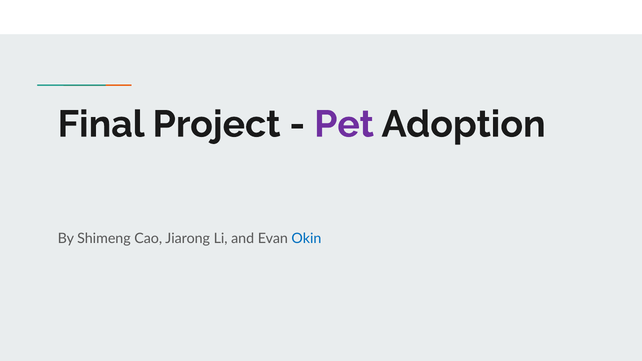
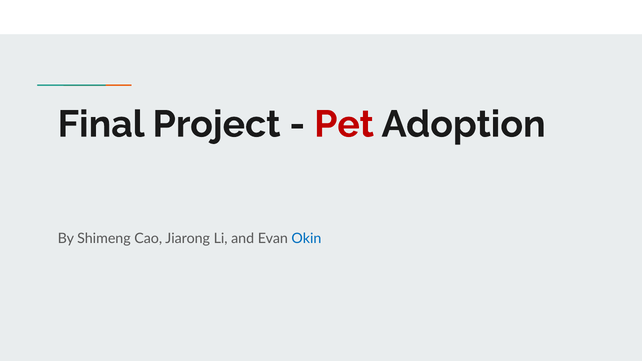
Pet colour: purple -> red (344, 124)
